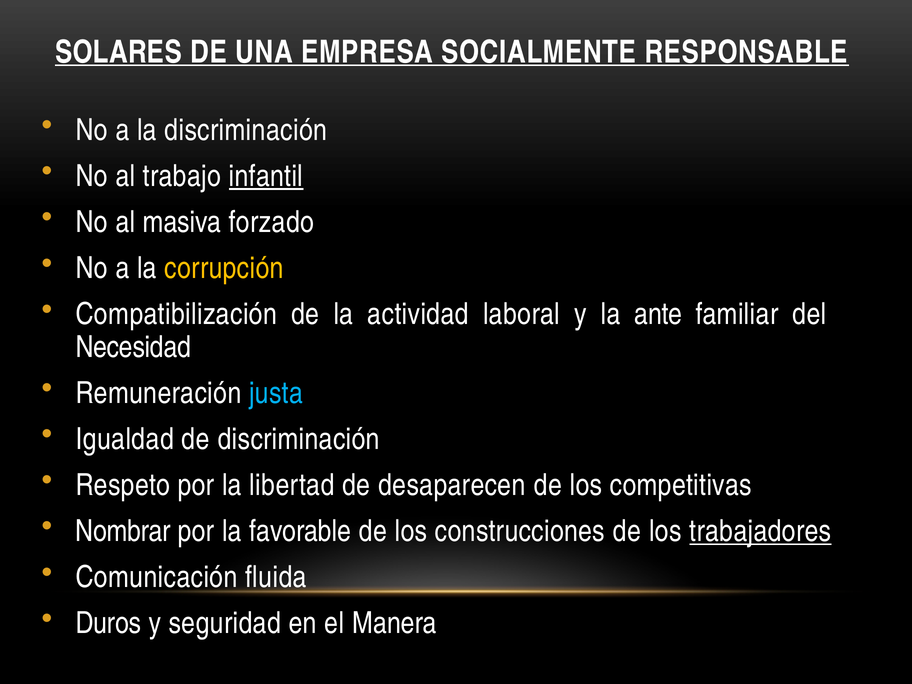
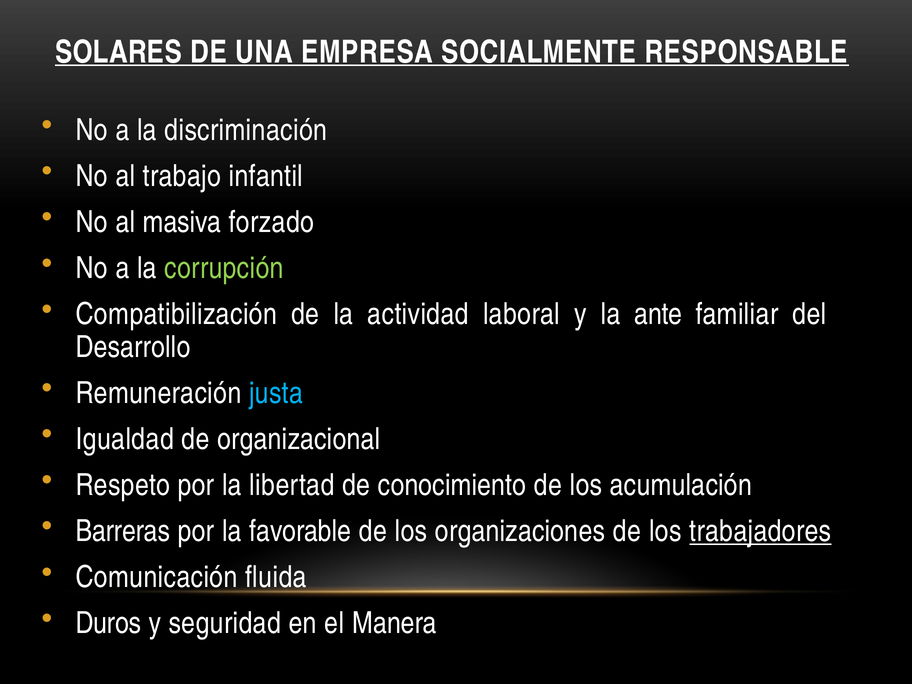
infantil underline: present -> none (266, 176)
corrupción colour: yellow -> light green (224, 268)
Necesidad: Necesidad -> Desarrollo (133, 347)
de discriminación: discriminación -> organizacional (299, 439)
desaparecen: desaparecen -> conocimiento (452, 485)
competitivas: competitivas -> acumulación (681, 485)
Nombrar: Nombrar -> Barreras (123, 531)
construcciones: construcciones -> organizaciones (520, 531)
